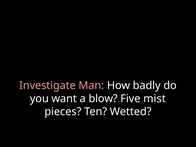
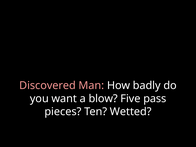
Investigate: Investigate -> Discovered (48, 86)
mist: mist -> pass (155, 99)
